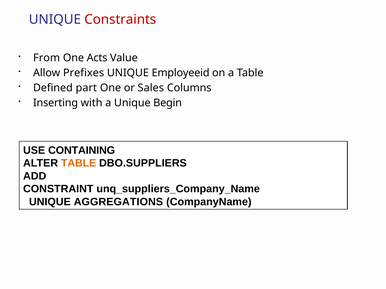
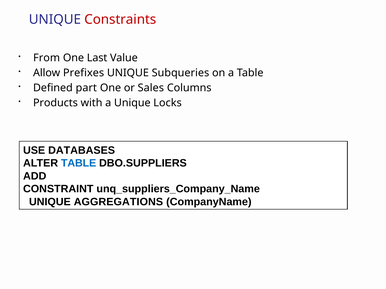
Acts: Acts -> Last (97, 58)
Employeeid: Employeeid -> Subqueries (180, 73)
Inserting: Inserting -> Products (55, 103)
Begin: Begin -> Locks (168, 103)
CONTAINING: CONTAINING -> DATABASES (82, 151)
TABLE colour: orange -> blue (79, 163)
